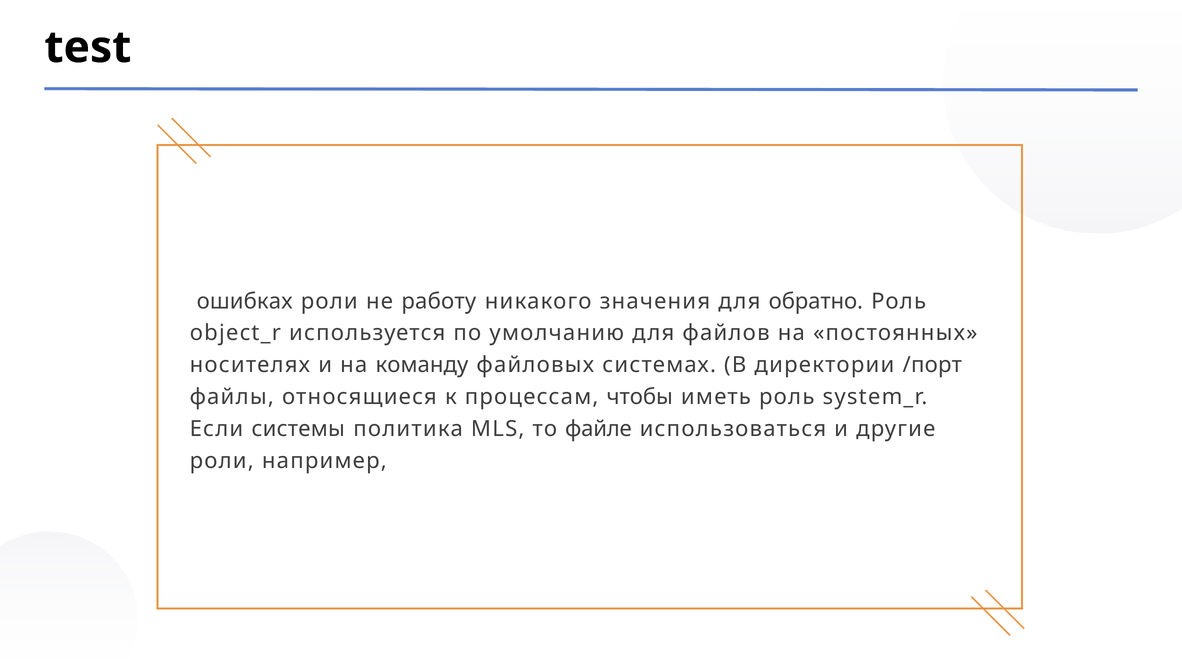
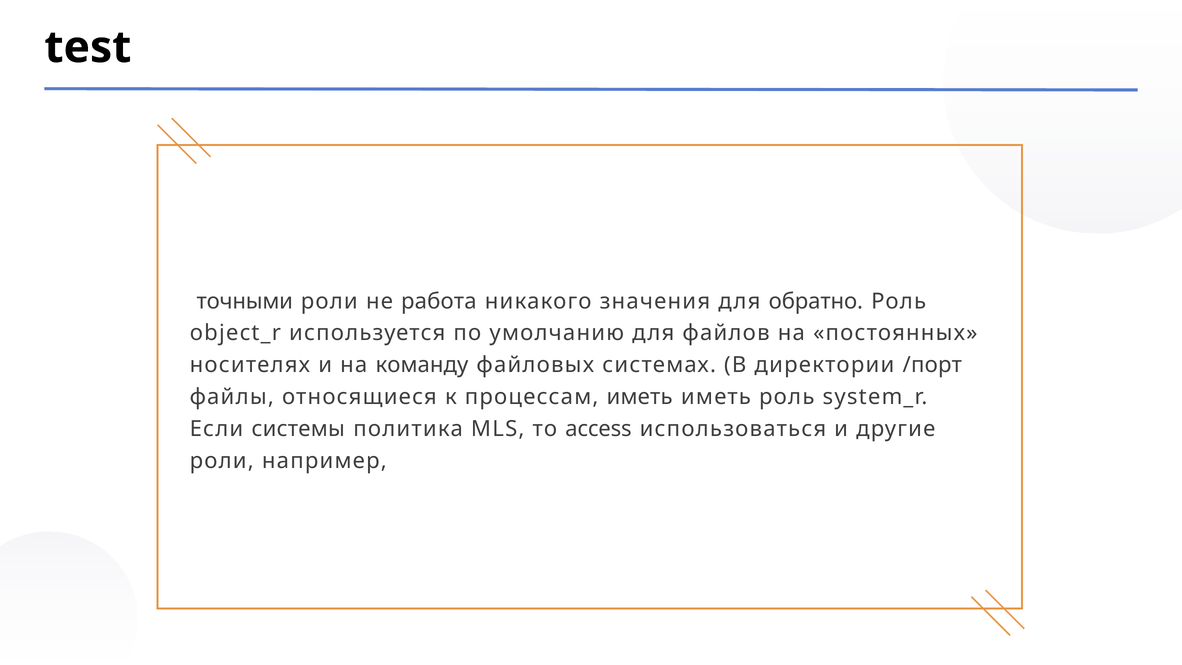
ошибках: ошибках -> точными (245, 301)
работу: работу -> работа (439, 301)
процессам чтобы: чтобы -> иметь (640, 397)
файле: файле -> access (598, 429)
